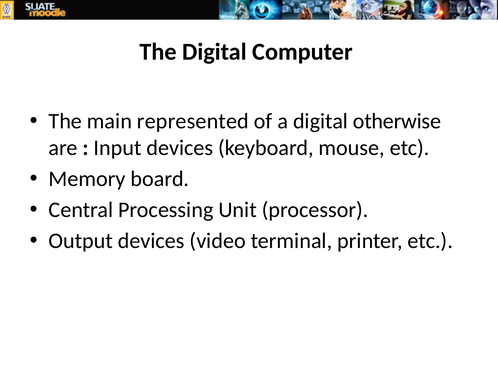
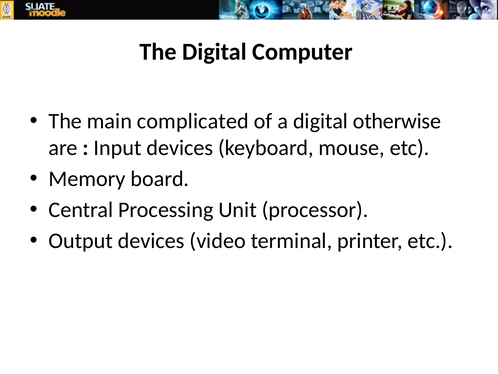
represented: represented -> complicated (193, 121)
